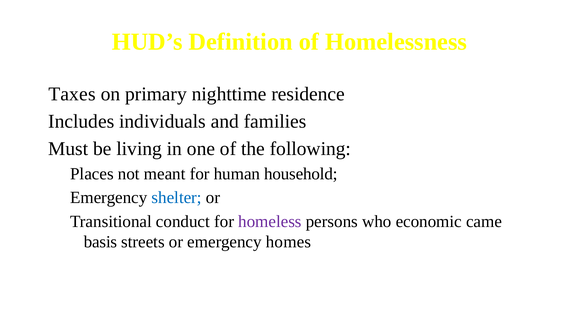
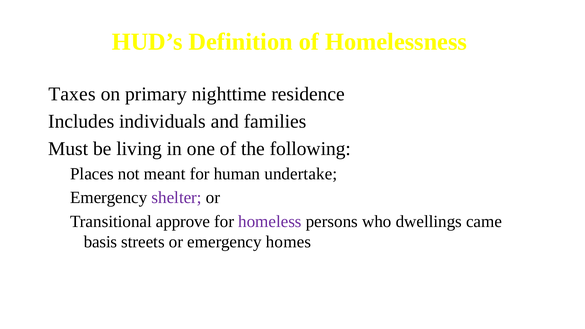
household: household -> undertake (301, 174)
shelter colour: blue -> purple (177, 198)
conduct: conduct -> approve (183, 222)
economic: economic -> dwellings (429, 222)
